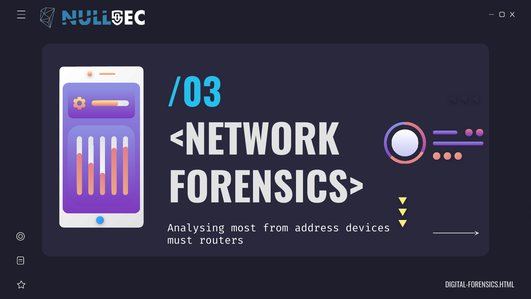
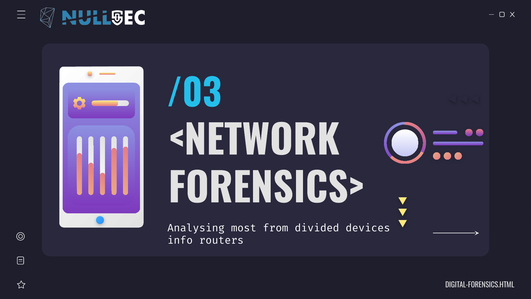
address: address -> divided (317, 228)
must: must -> info (180, 240)
